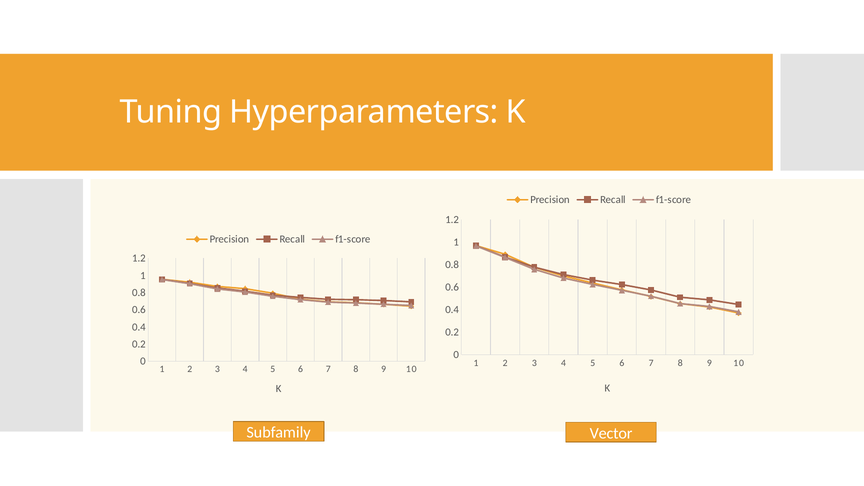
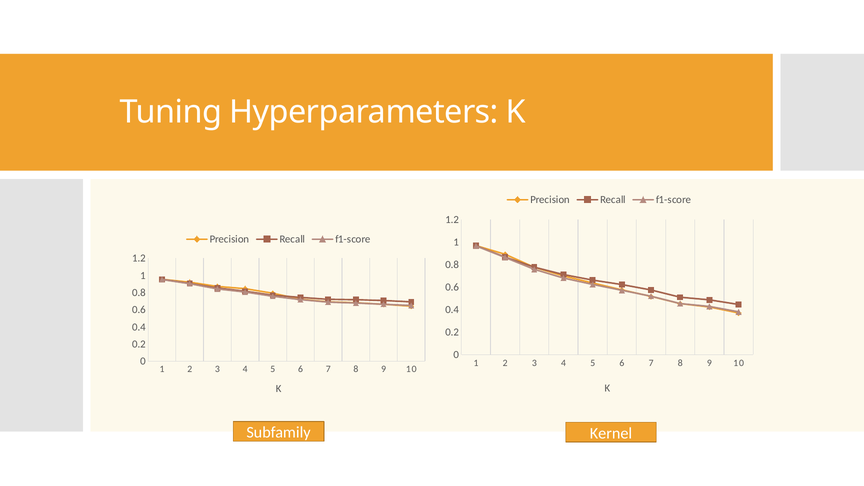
Vector: Vector -> Kernel (611, 433)
